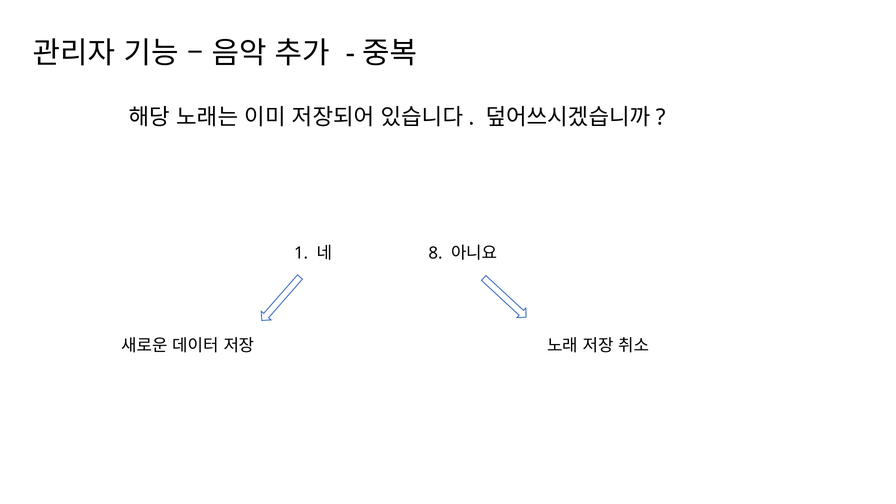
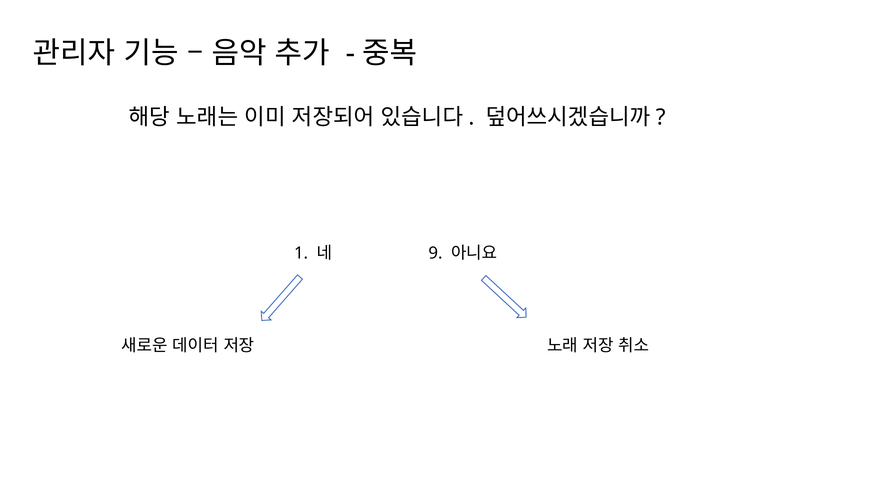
8: 8 -> 9 (436, 253)
